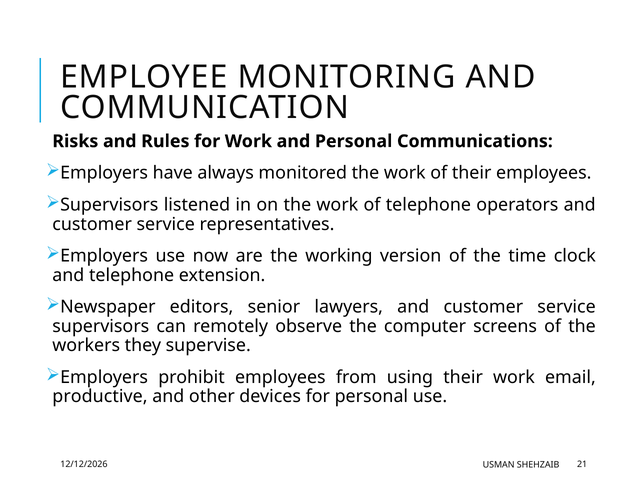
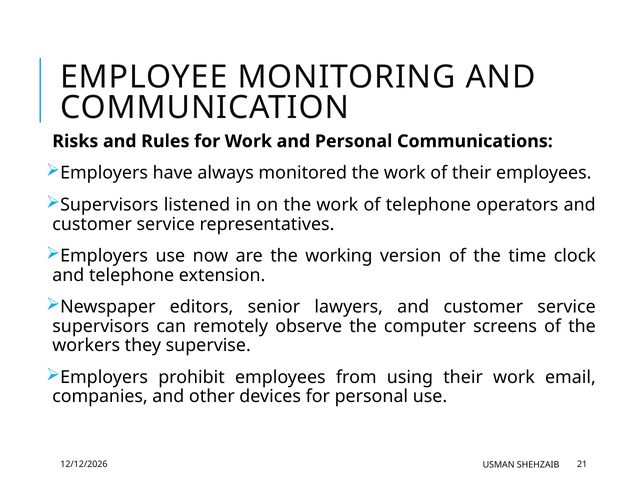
productive: productive -> companies (100, 396)
